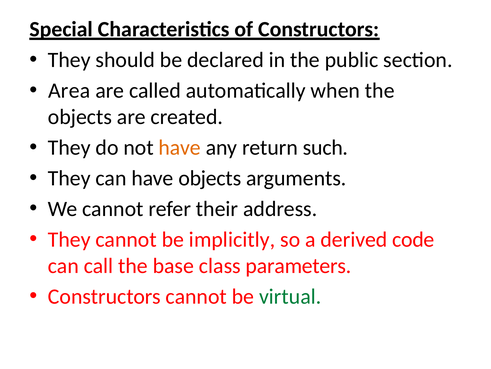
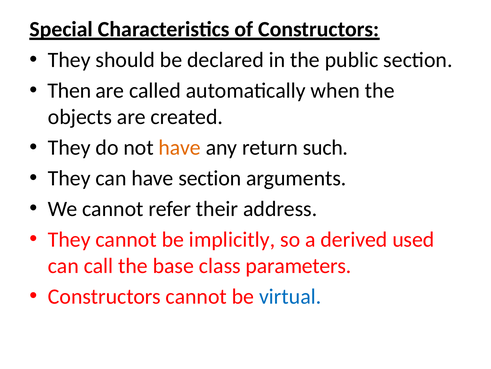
Area: Area -> Then (69, 91)
have objects: objects -> section (210, 178)
code: code -> used (413, 239)
virtual colour: green -> blue (290, 296)
